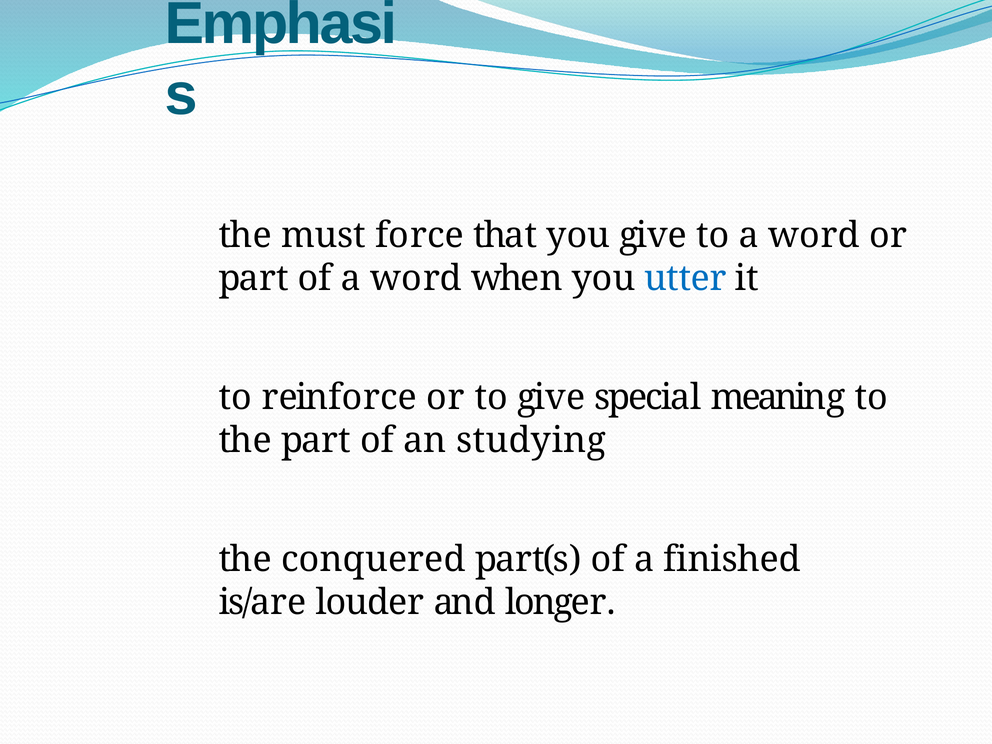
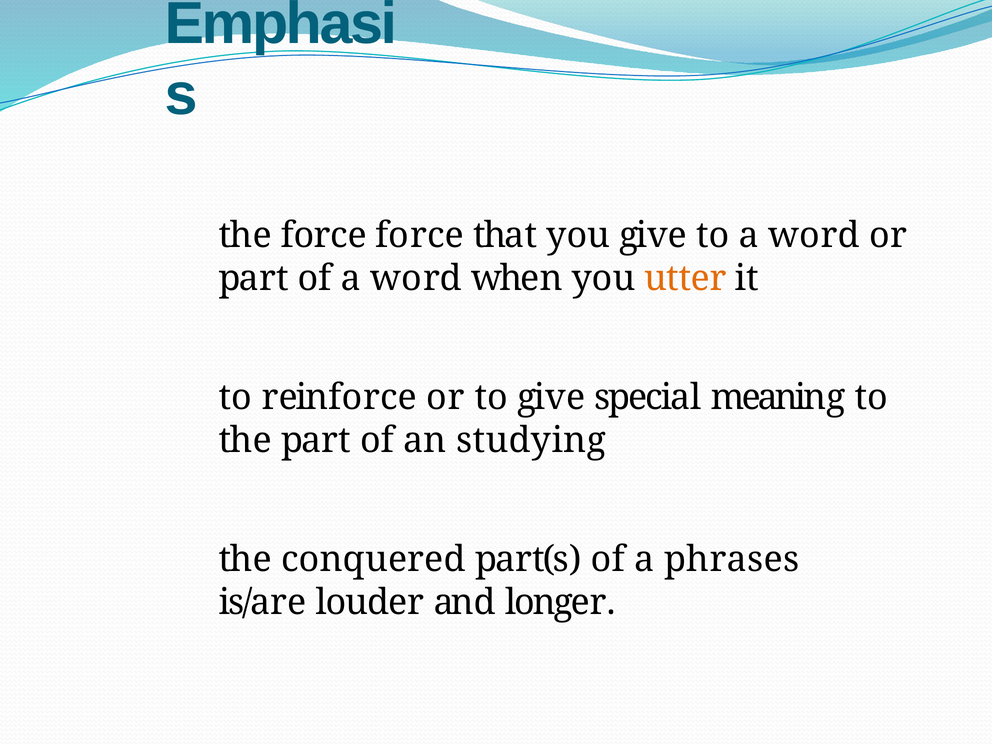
the must: must -> force (324, 235)
utter colour: blue -> orange (685, 278)
finished: finished -> phrases (732, 560)
